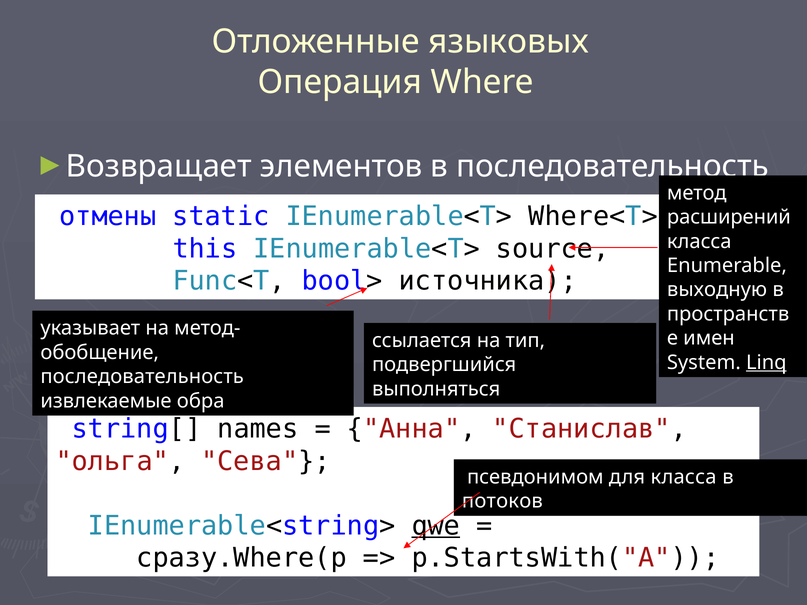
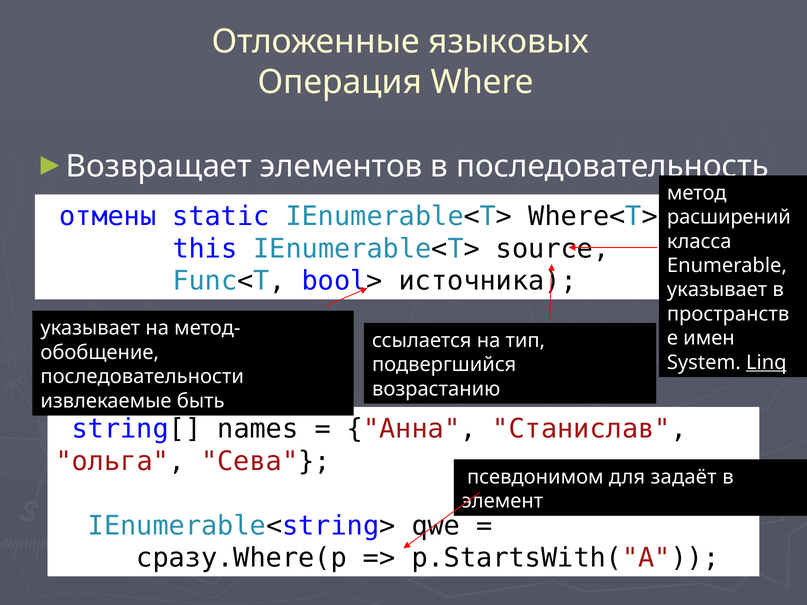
выходную: выходную -> указывает (717, 290)
последовательность: последовательность -> последовательности (142, 377)
выполняться: выполняться -> возрастанию (436, 389)
обра: обра -> быть (201, 401)
для класса: класса -> задаёт (684, 477)
потоков: потоков -> элемент (503, 501)
qwe underline: present -> none (436, 526)
